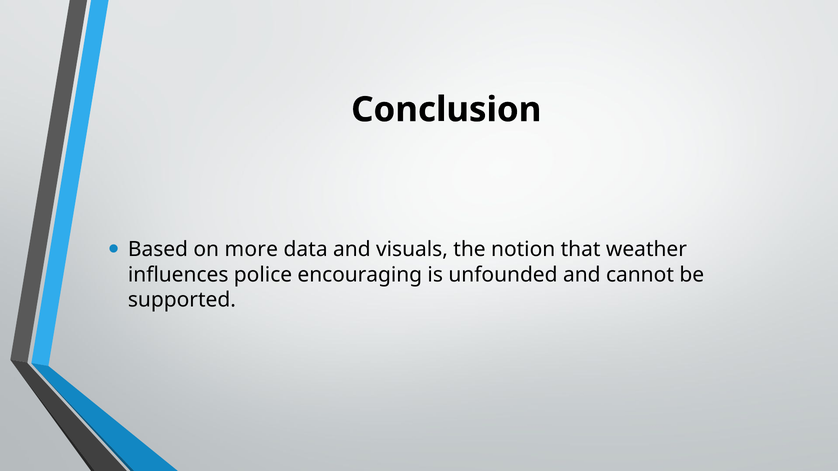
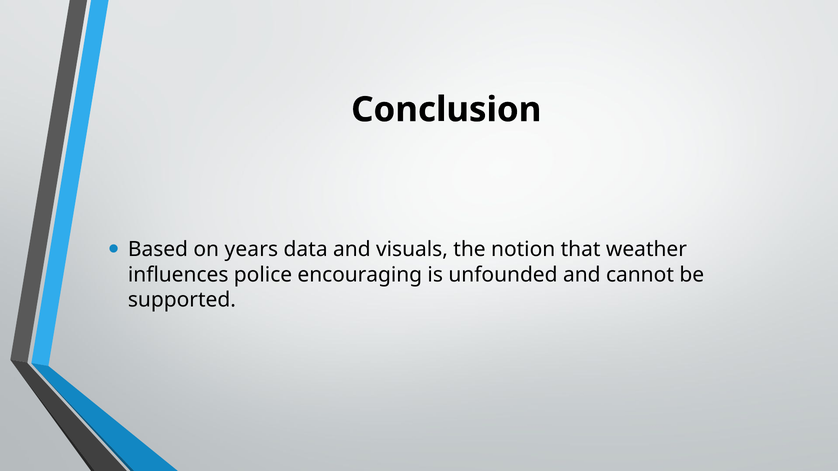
more: more -> years (251, 250)
